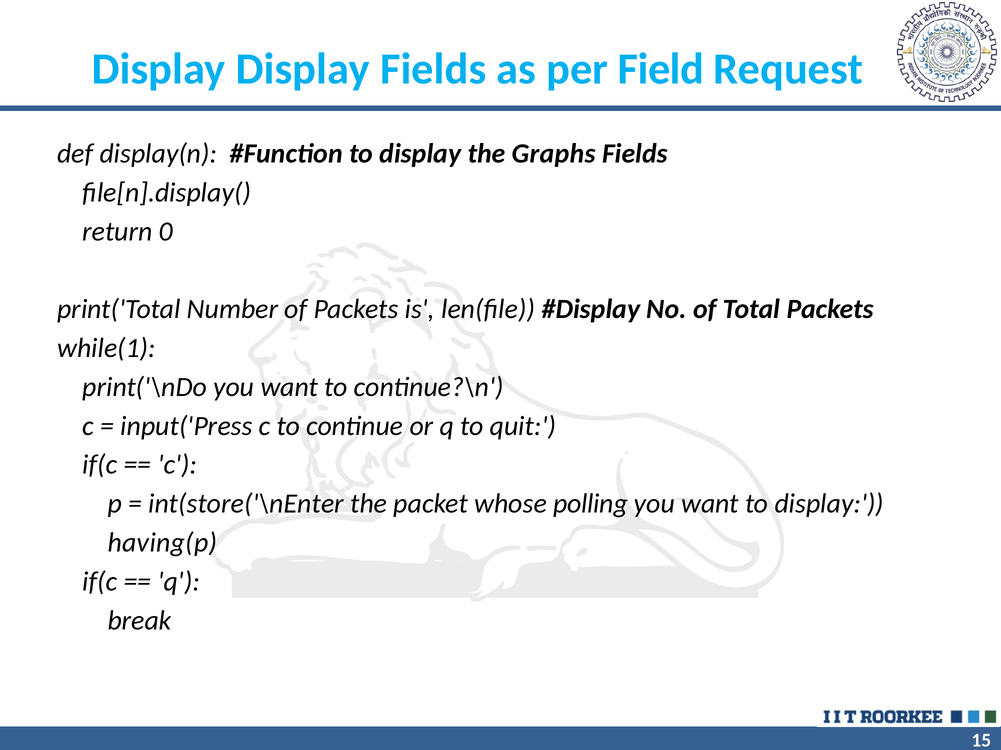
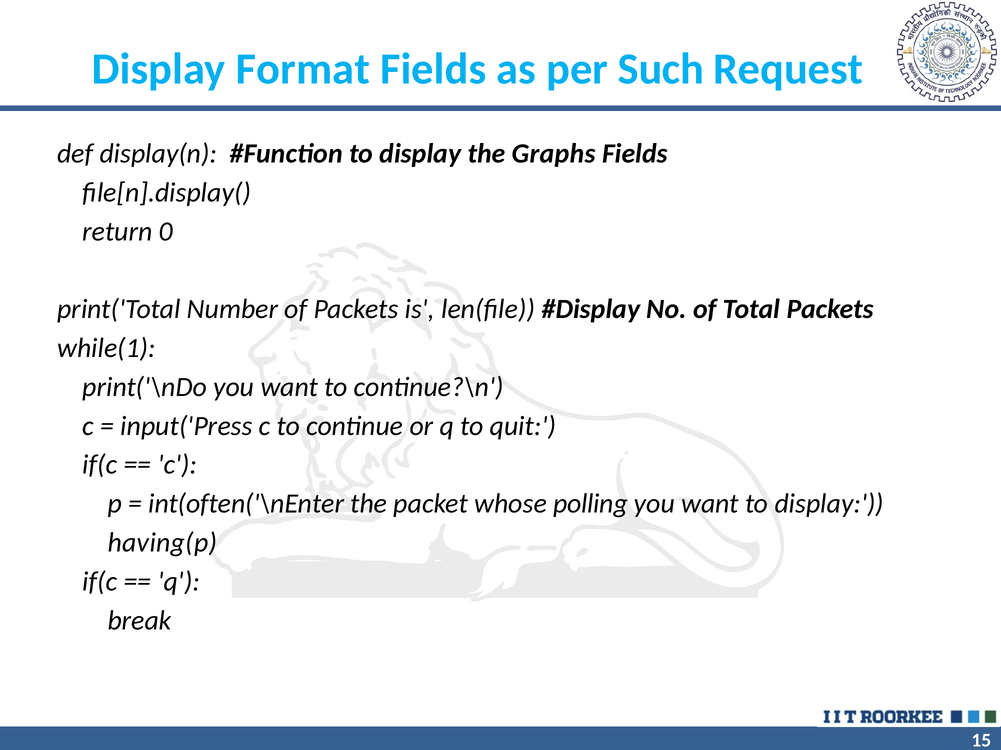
Display Display: Display -> Format (303, 69)
Field: Field -> Such (661, 69)
int(store('\nEnter: int(store('\nEnter -> int(often('\nEnter (246, 504)
